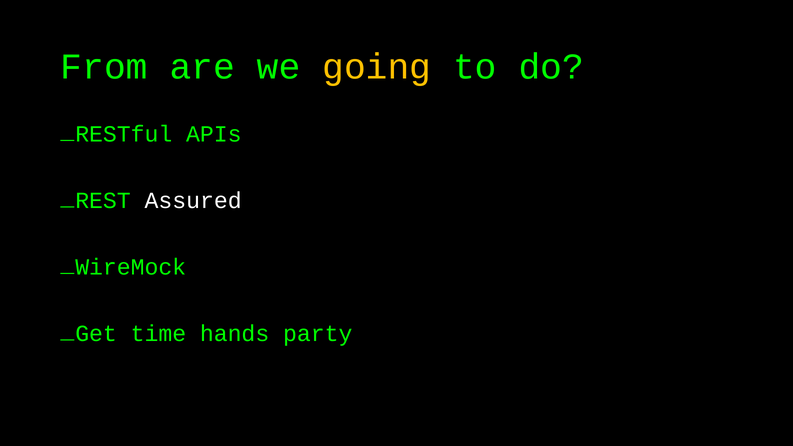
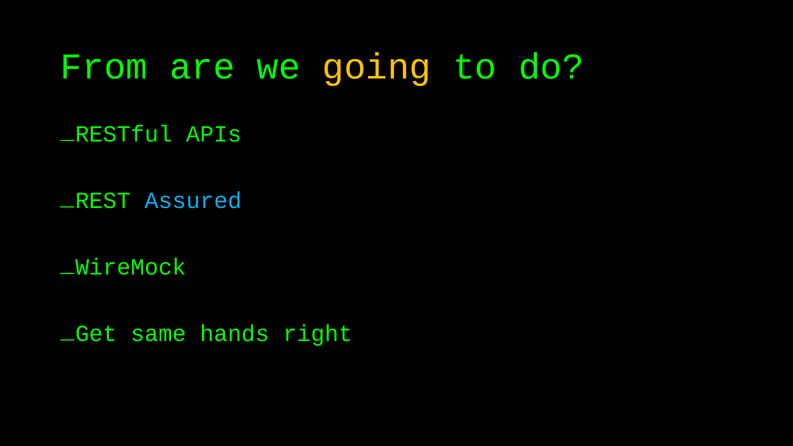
Assured colour: white -> light blue (193, 201)
time: time -> same (158, 334)
party: party -> right (318, 334)
